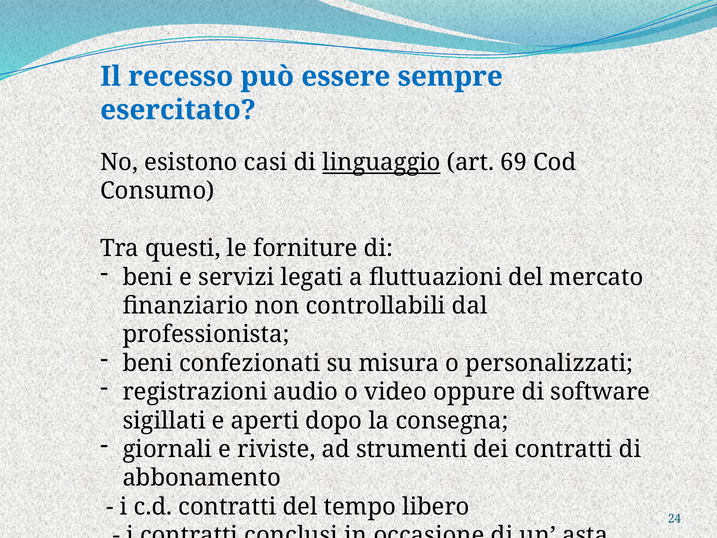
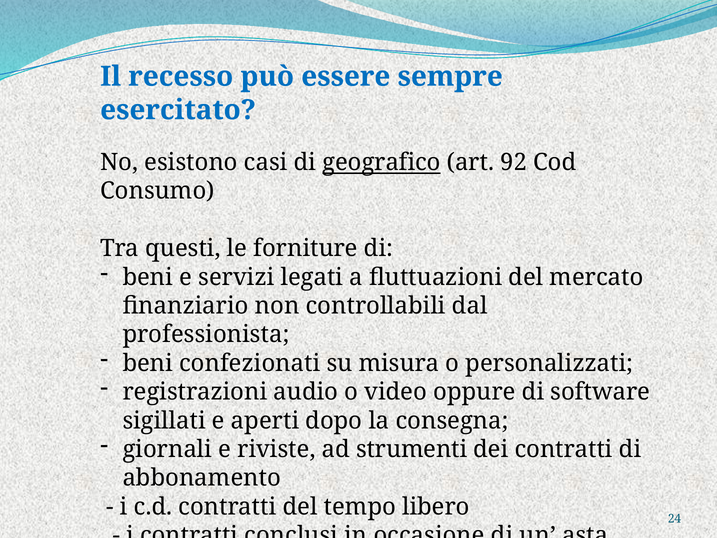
linguaggio: linguaggio -> geografico (382, 162)
69: 69 -> 92 (514, 162)
